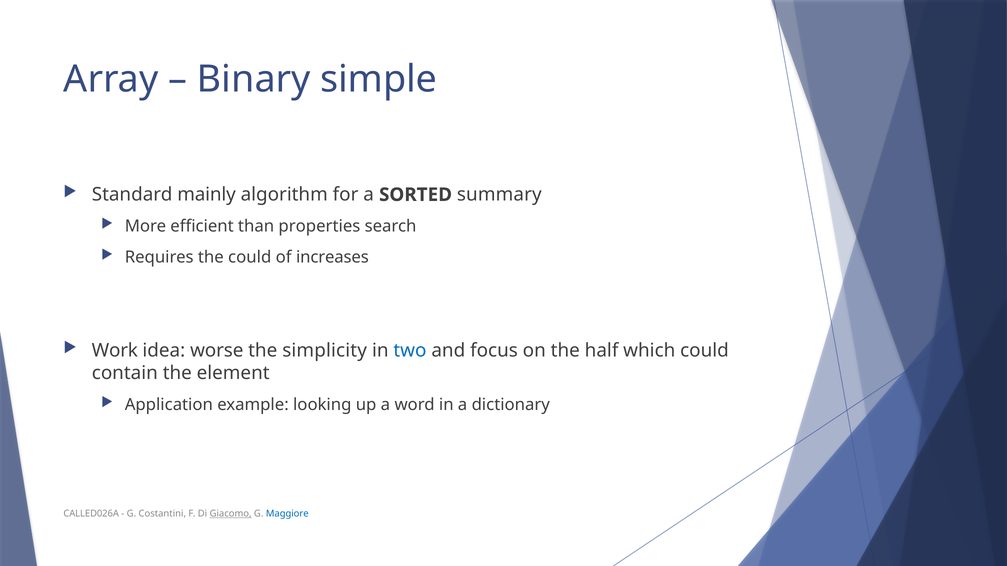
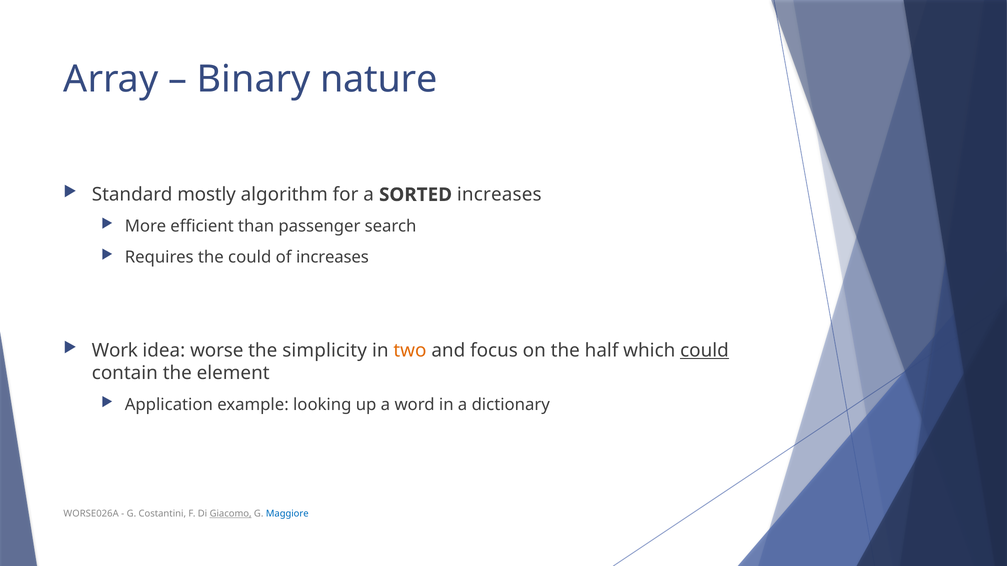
simple: simple -> nature (379, 79)
mainly: mainly -> mostly (207, 195)
SORTED summary: summary -> increases (499, 195)
properties: properties -> passenger (319, 227)
two colour: blue -> orange (410, 351)
could underline: none -> present (704, 351)
CALLED026A: CALLED026A -> WORSE026A (91, 514)
